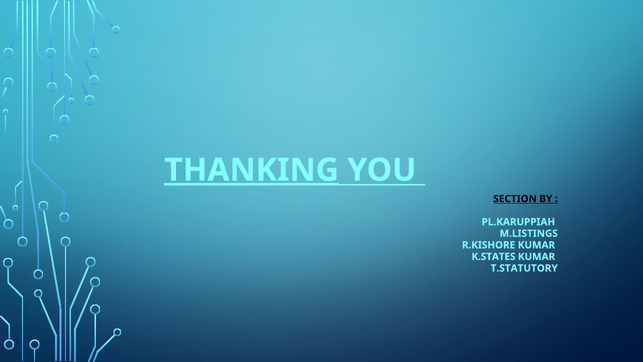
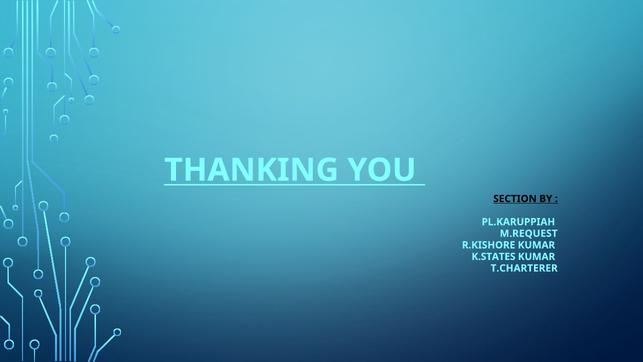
THANKING underline: present -> none (252, 170)
M.LISTINGS: M.LISTINGS -> M.REQUEST (529, 233)
T.STATUTORY: T.STATUTORY -> T.CHARTERER (524, 268)
